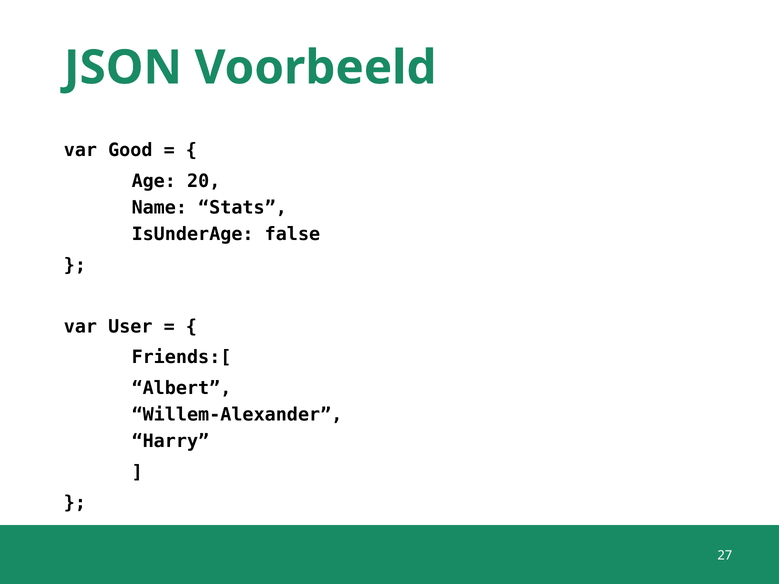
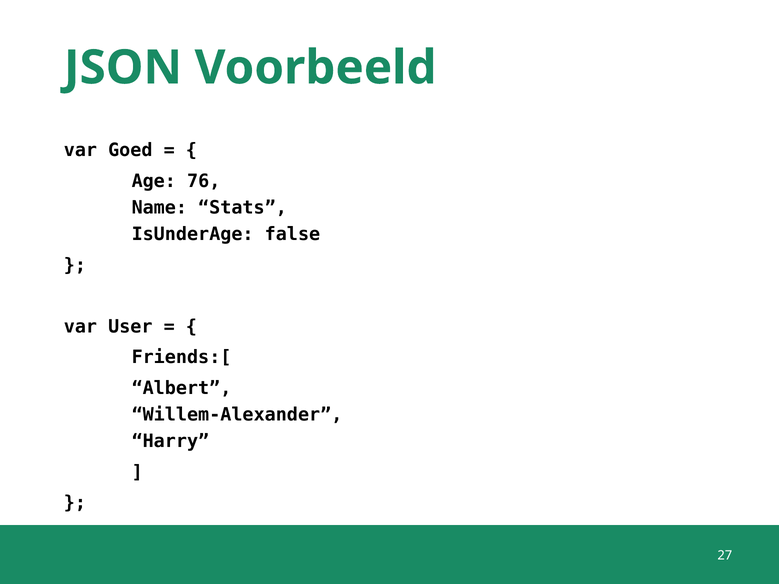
Good: Good -> Goed (130, 150)
20: 20 -> 76 (204, 181)
